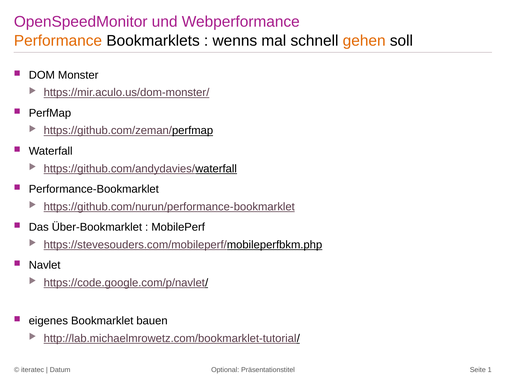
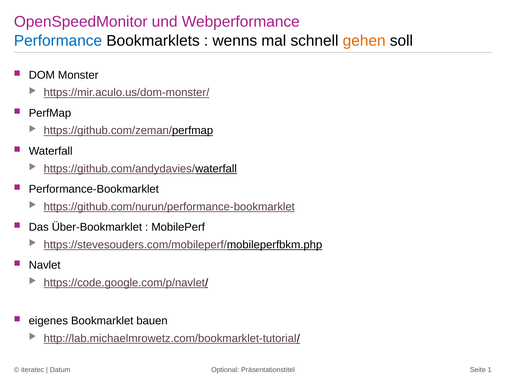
Performance colour: orange -> blue (58, 41)
